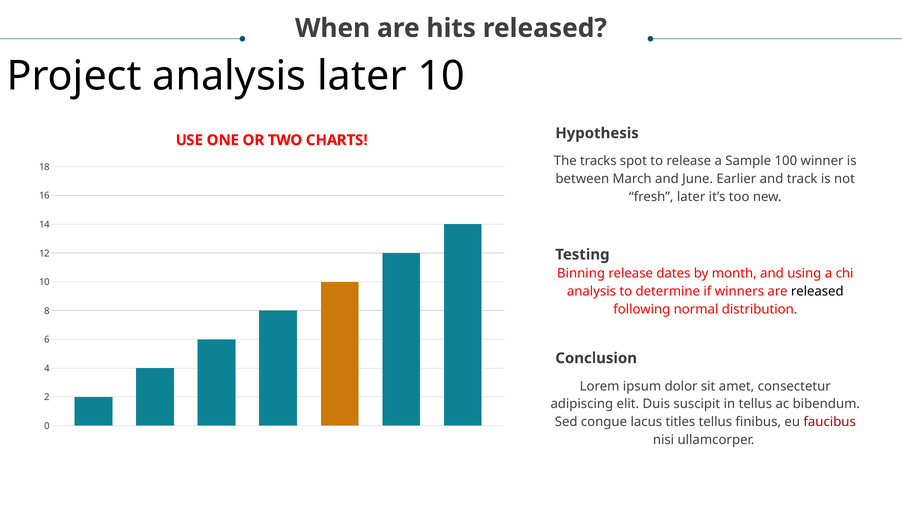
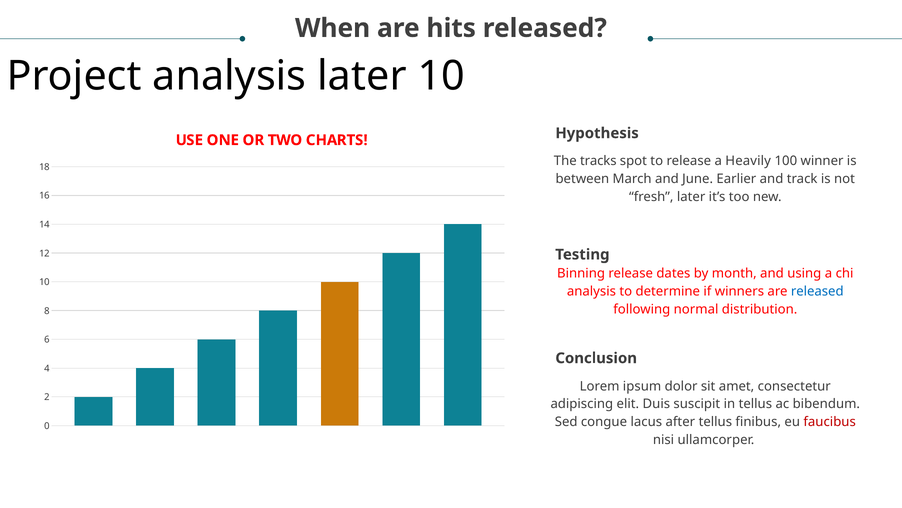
Sample: Sample -> Heavily (748, 161)
released colour: black -> blue (817, 291)
titles: titles -> after (680, 421)
